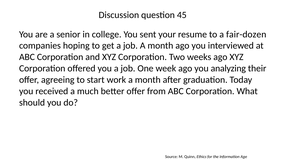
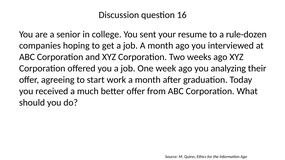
45: 45 -> 16 (182, 15)
fair-dozen: fair-dozen -> rule-dozen (246, 34)
